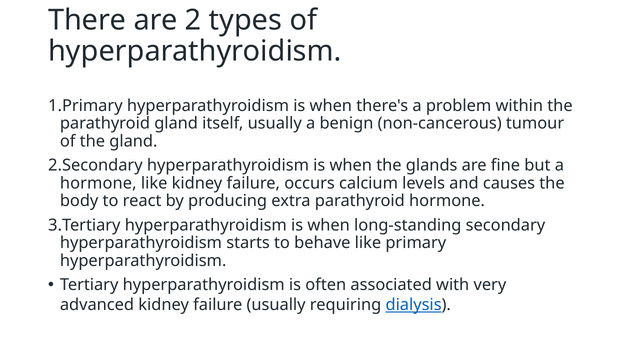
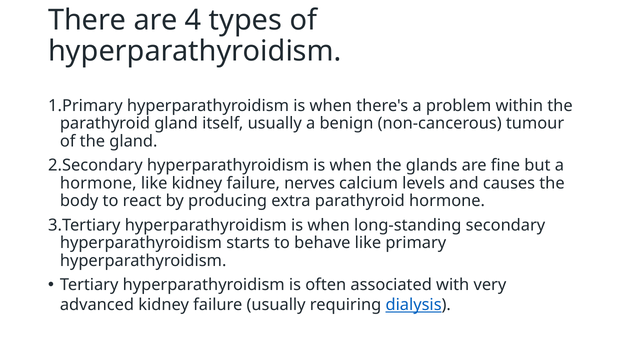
2: 2 -> 4 (193, 20)
occurs: occurs -> nerves (310, 183)
